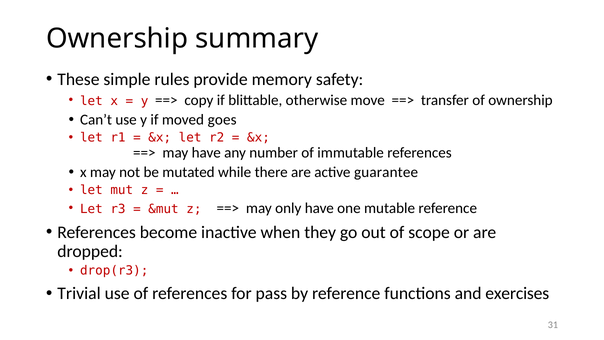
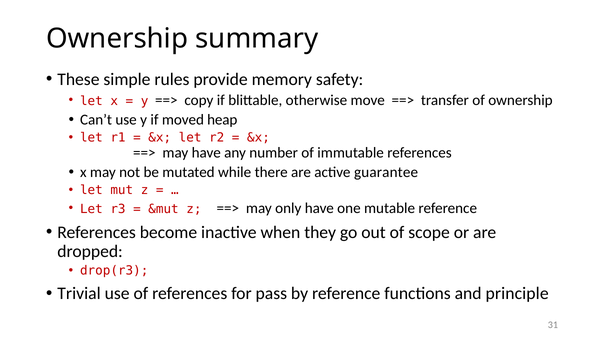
goes: goes -> heap (222, 120)
exercises: exercises -> principle (517, 293)
